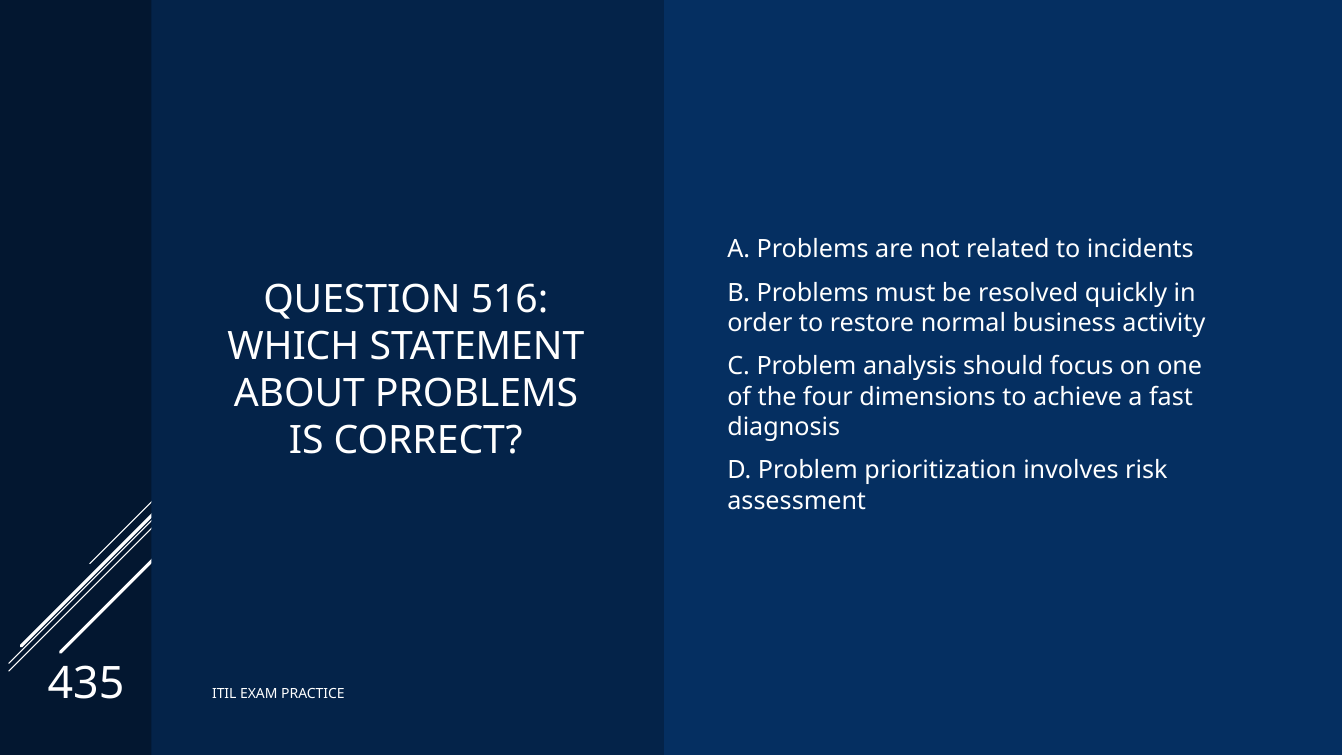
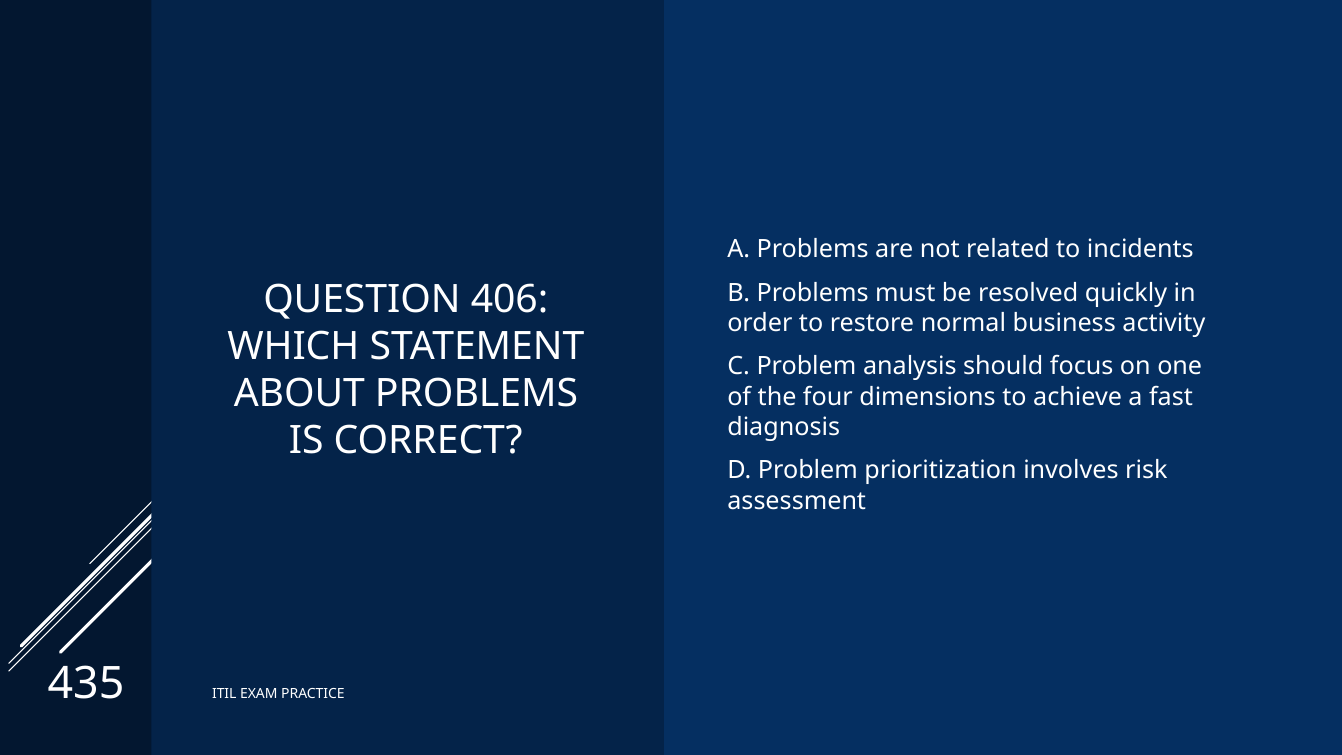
516: 516 -> 406 (510, 300)
